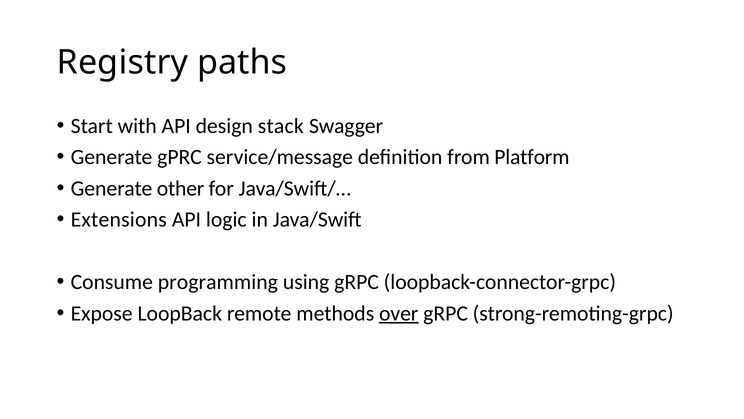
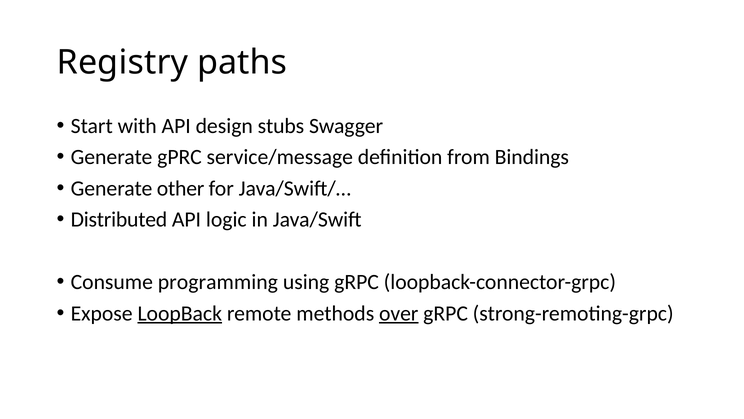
stack: stack -> stubs (281, 126)
Platform: Platform -> Bindings (532, 157)
Extensions: Extensions -> Distributed (119, 219)
LoopBack underline: none -> present (180, 313)
